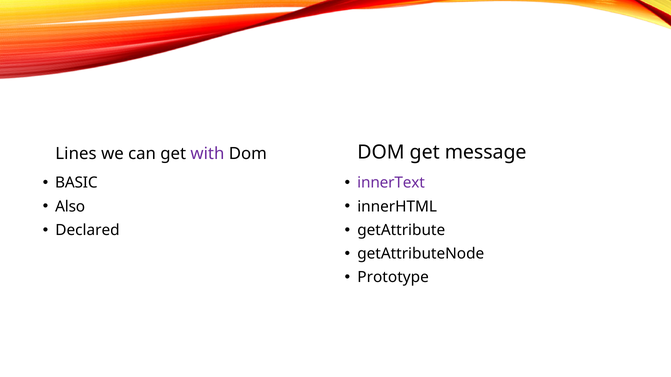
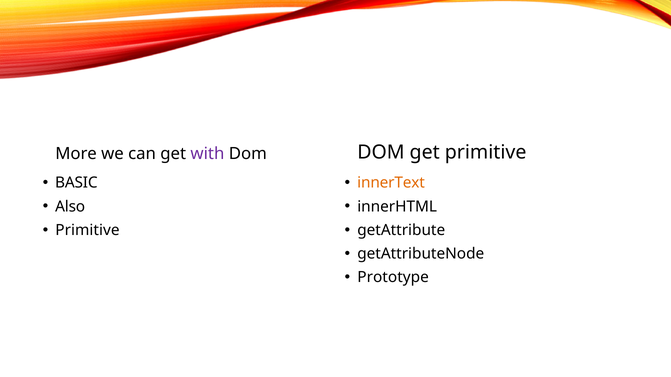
get message: message -> primitive (486, 152)
Lines: Lines -> More (76, 154)
innerText colour: purple -> orange (391, 183)
Declared: Declared -> Primitive (87, 230)
